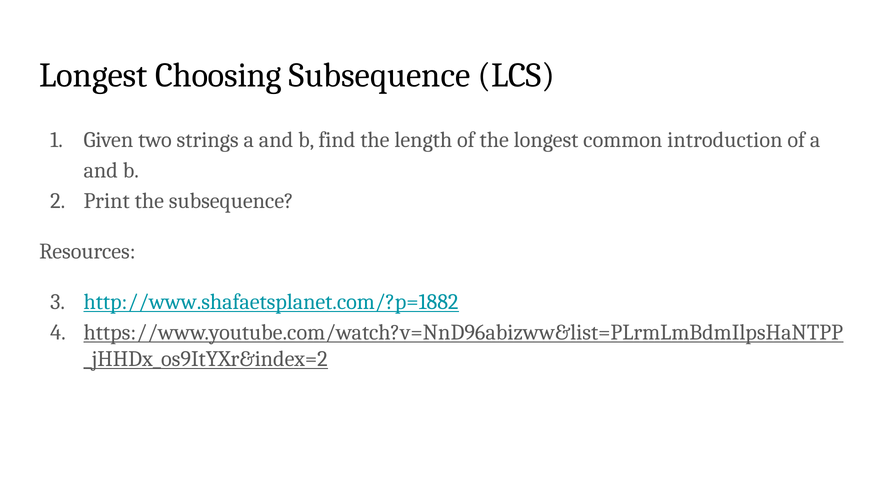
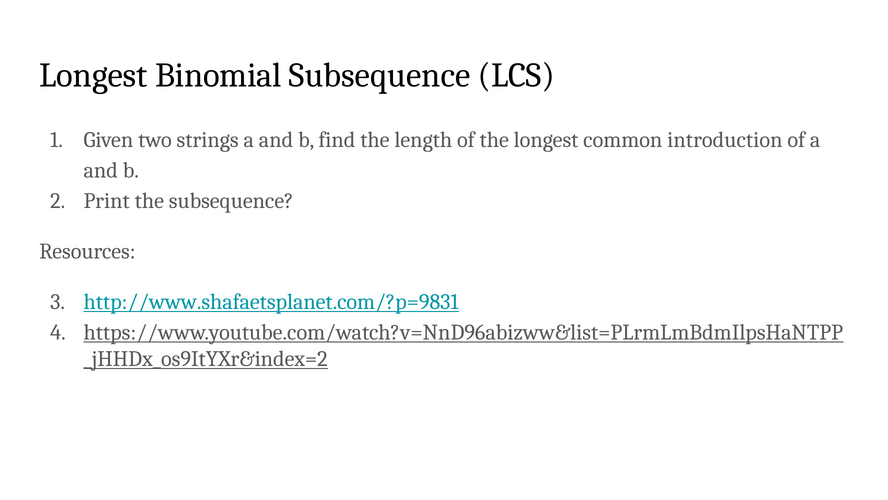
Choosing: Choosing -> Binomial (218, 75)
http://www.shafaetsplanet.com/?p=1882: http://www.shafaetsplanet.com/?p=1882 -> http://www.shafaetsplanet.com/?p=9831 (271, 302)
